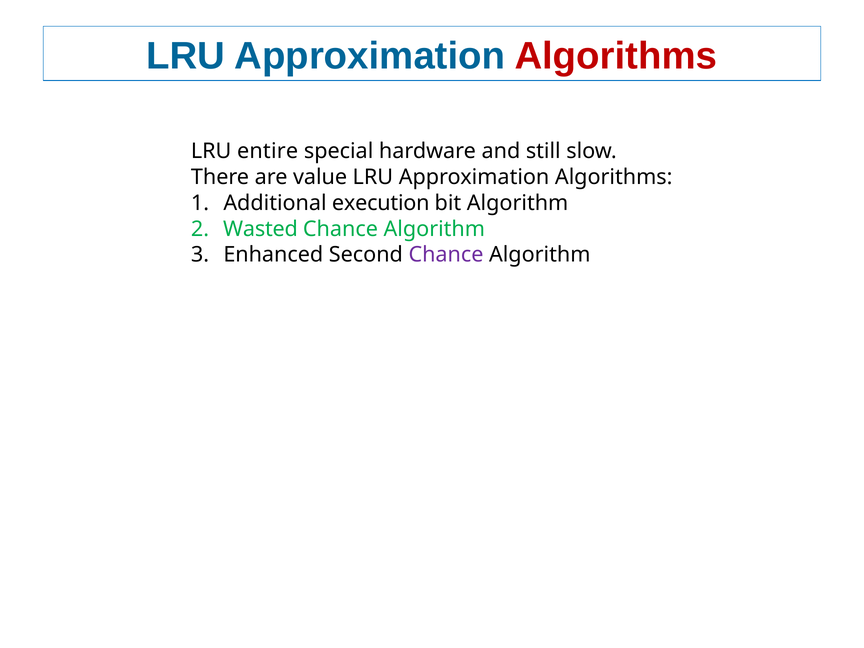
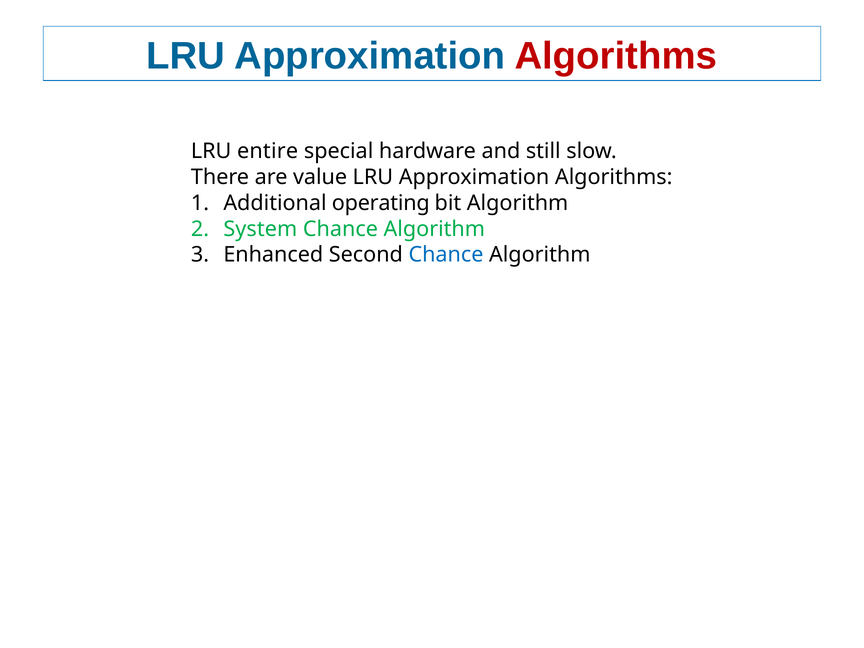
execution: execution -> operating (381, 203)
Wasted: Wasted -> System (260, 229)
Chance colour: purple -> blue (446, 255)
